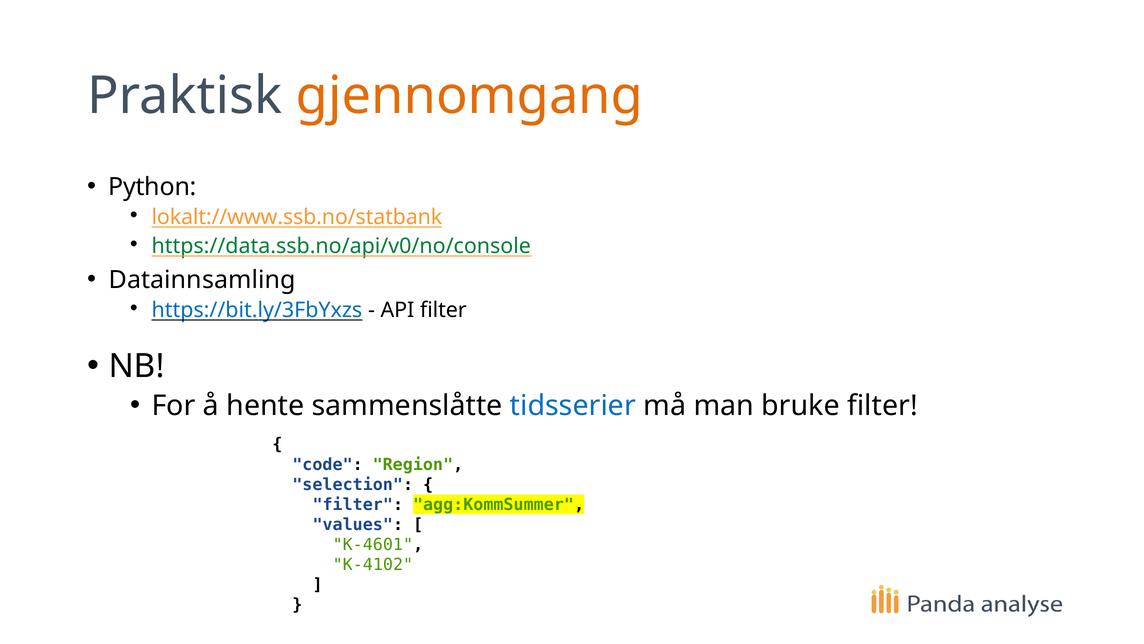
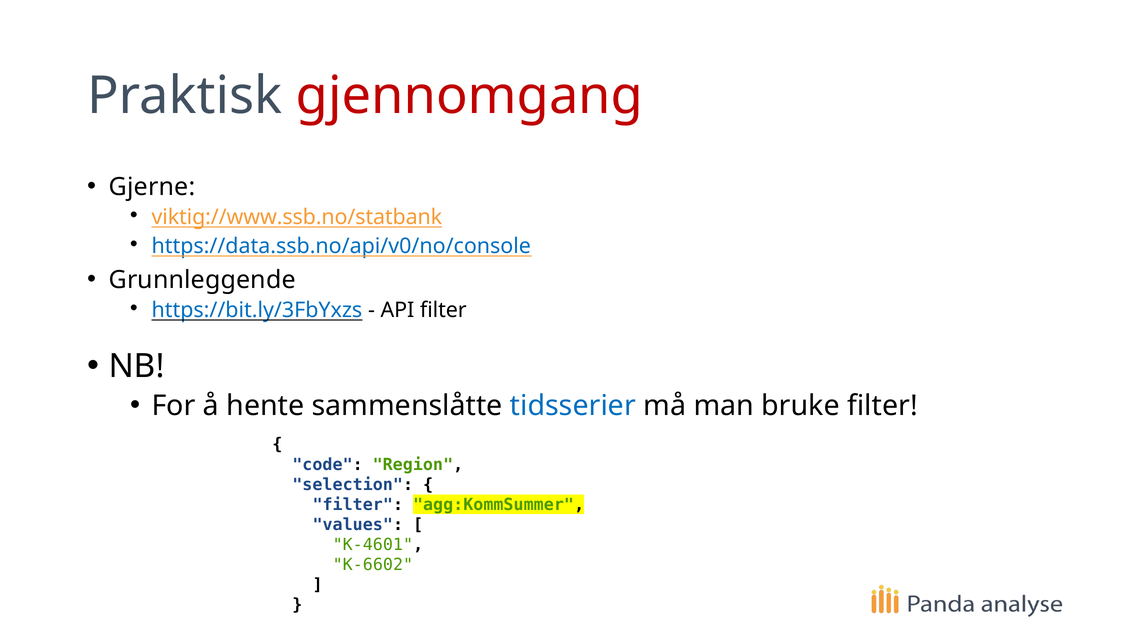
gjennomgang colour: orange -> red (470, 96)
Python: Python -> Gjerne (152, 187)
lokalt://www.ssb.no/statbank: lokalt://www.ssb.no/statbank -> viktig://www.ssb.no/statbank (297, 217)
https://data.ssb.no/api/v0/no/console colour: green -> blue (341, 246)
Datainnsamling: Datainnsamling -> Grunnleggende (202, 280)
K-4102: K-4102 -> K-6602 (373, 564)
